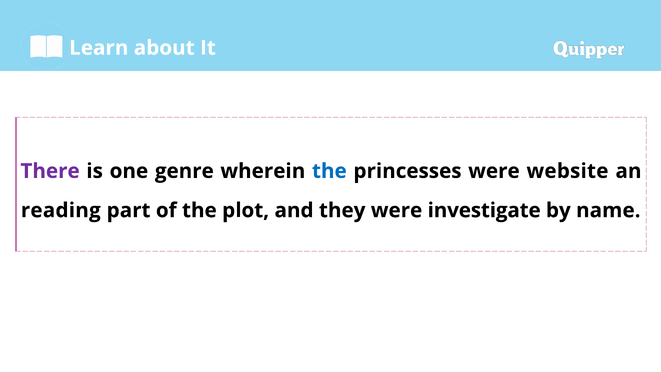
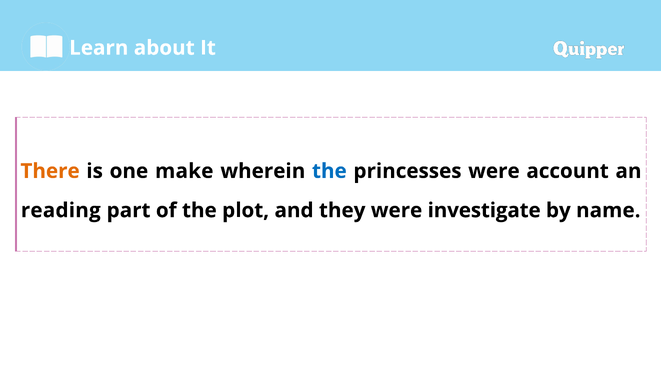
There colour: purple -> orange (50, 171)
genre: genre -> make (184, 171)
website: website -> account (568, 171)
